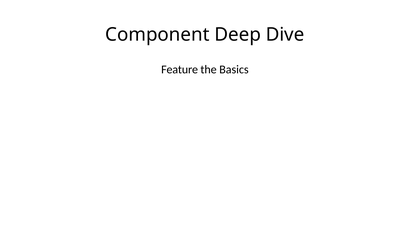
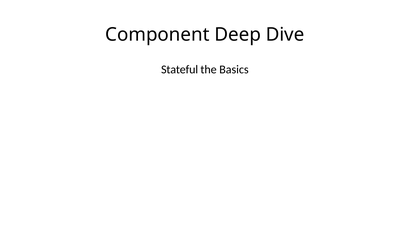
Feature: Feature -> Stateful (180, 69)
